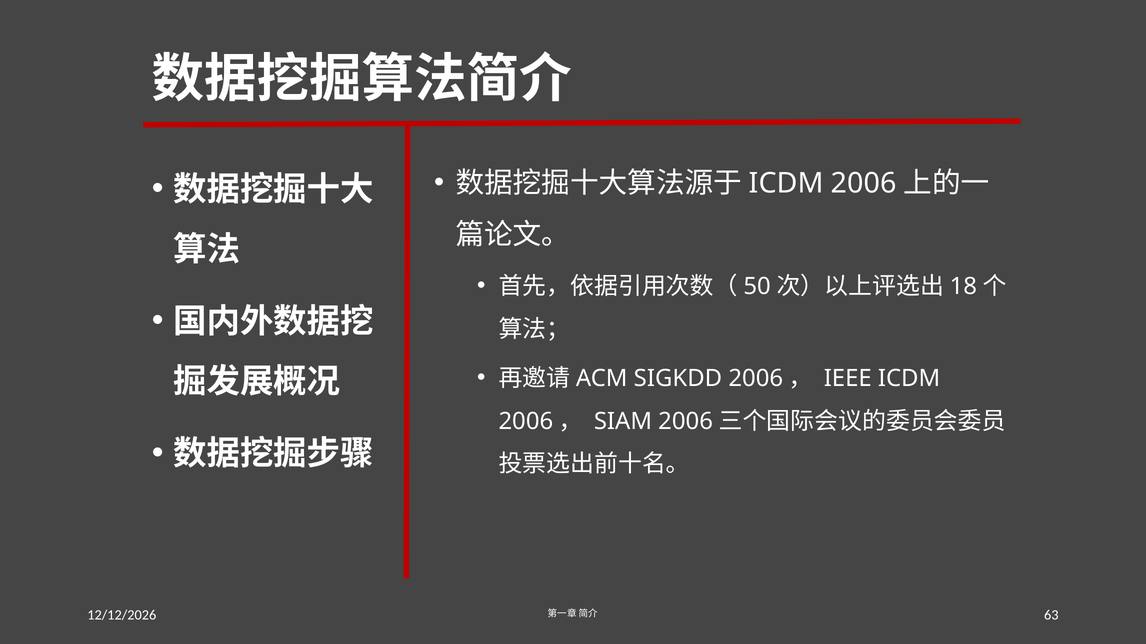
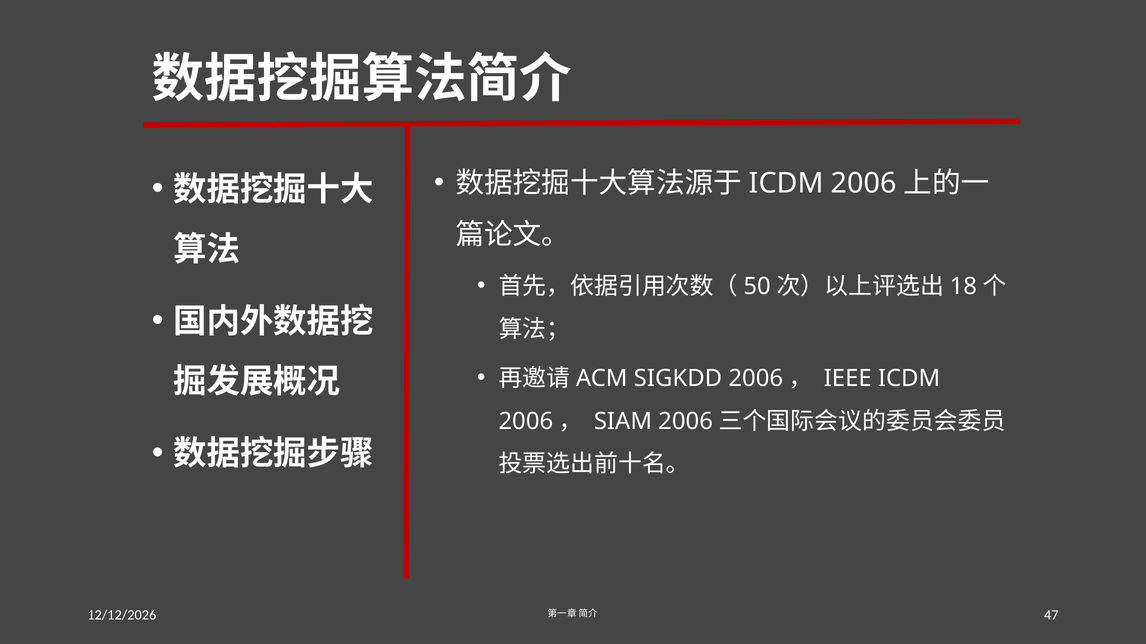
63: 63 -> 47 (1051, 615)
